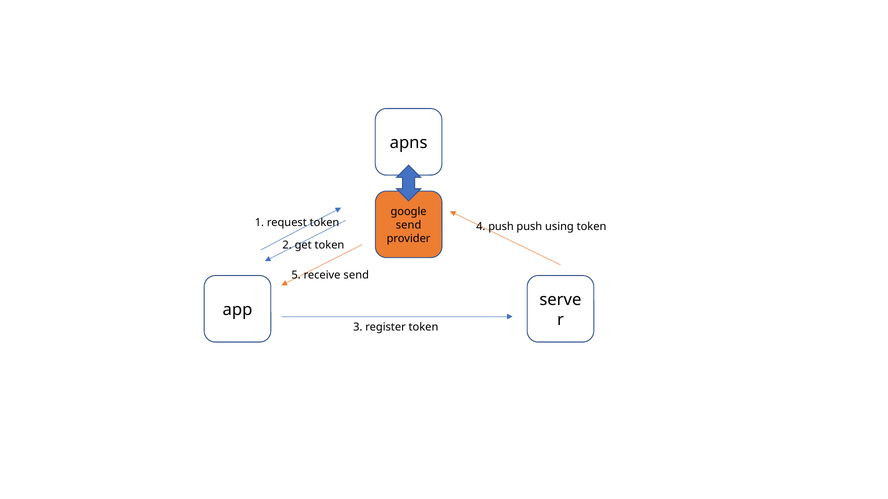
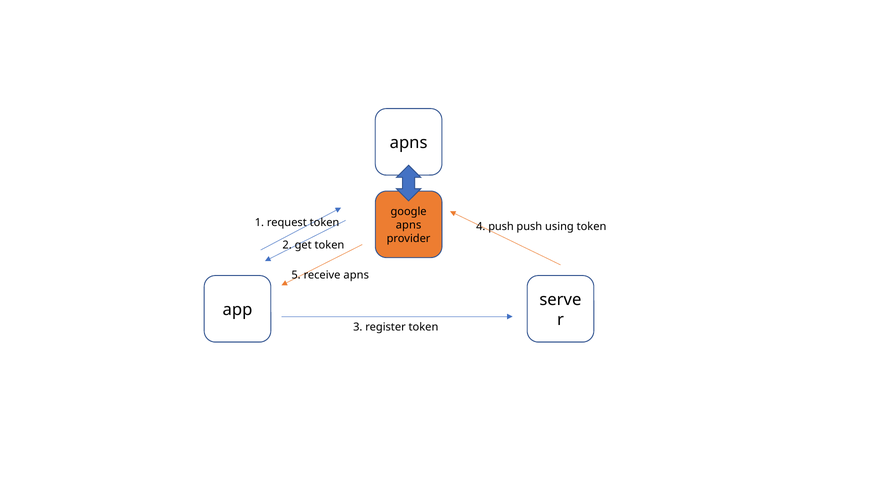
send: send -> apns (409, 225)
receive send: send -> apns (356, 275)
